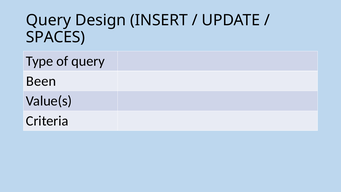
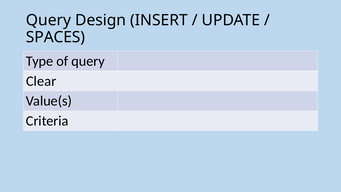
Been: Been -> Clear (41, 81)
